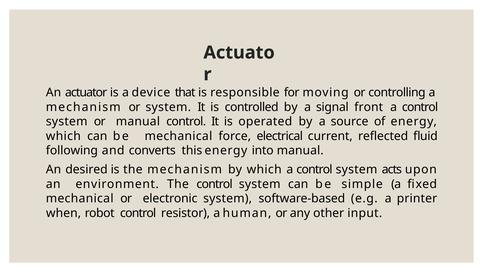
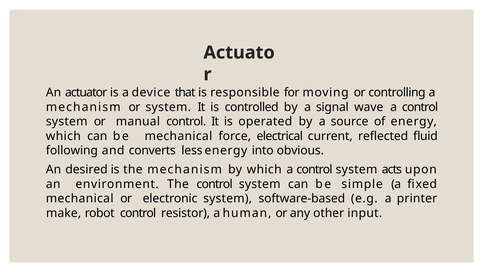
front: front -> wave (369, 107)
this: this -> less (192, 150)
into manual: manual -> obvious (300, 150)
when: when -> make (64, 213)
